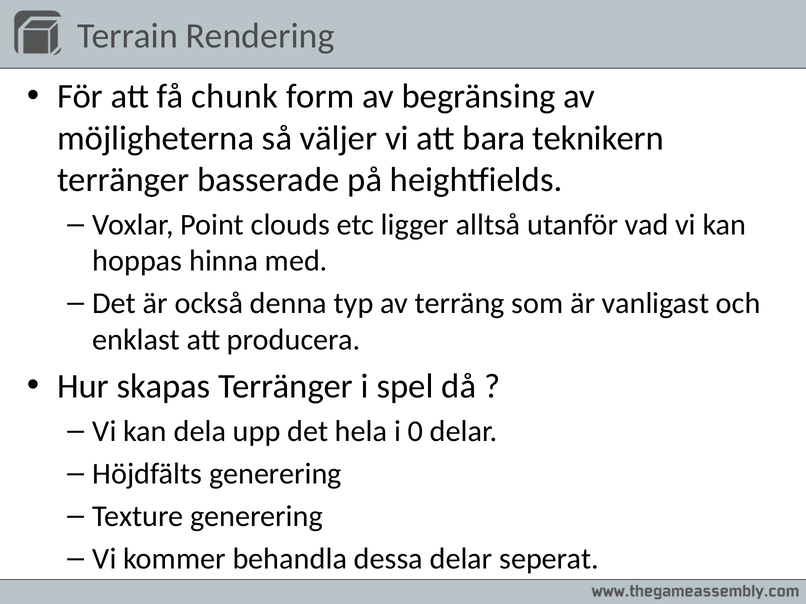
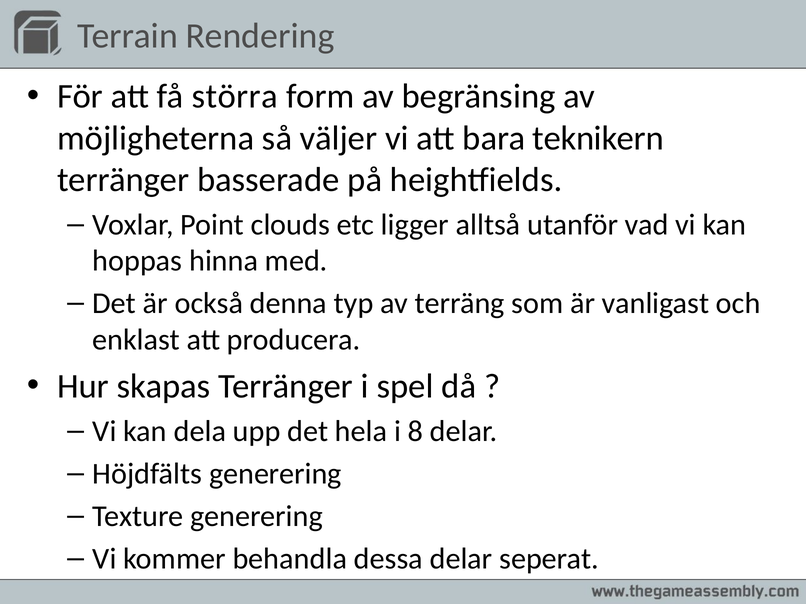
chunk: chunk -> störra (235, 97)
0: 0 -> 8 (415, 431)
